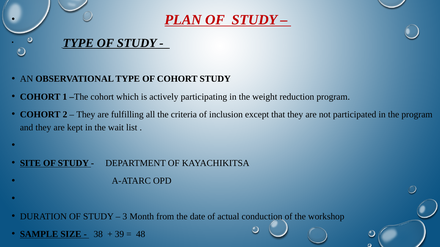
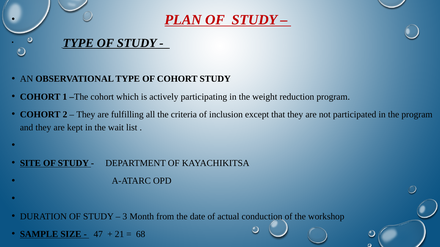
38: 38 -> 47 (98, 235)
39: 39 -> 21 (119, 235)
48: 48 -> 68 (141, 235)
